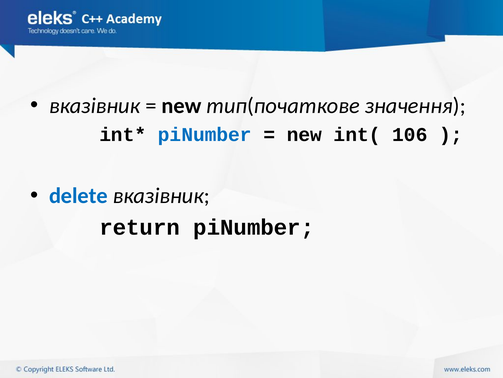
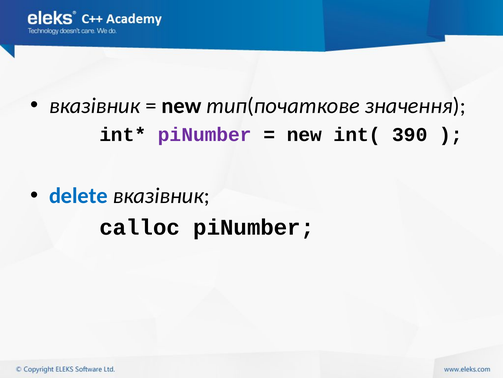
piNumber colour: blue -> purple (205, 134)
106: 106 -> 390 (410, 134)
return: return -> calloc (140, 227)
